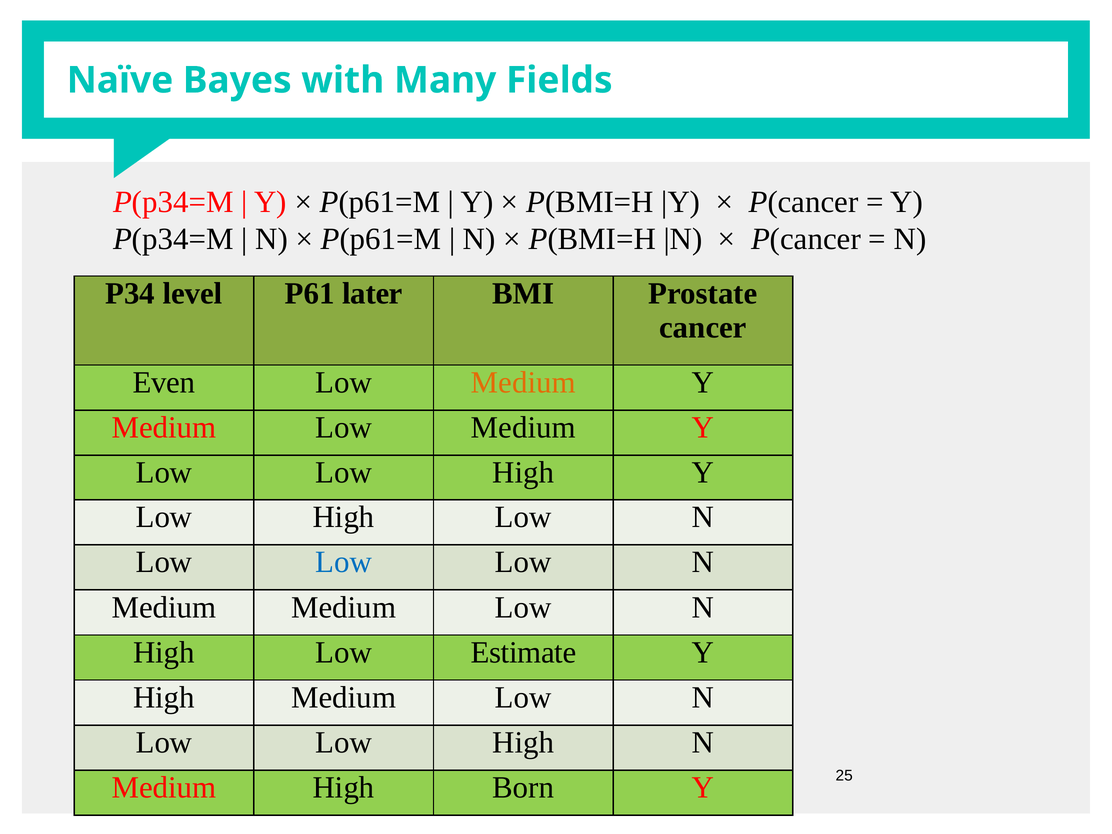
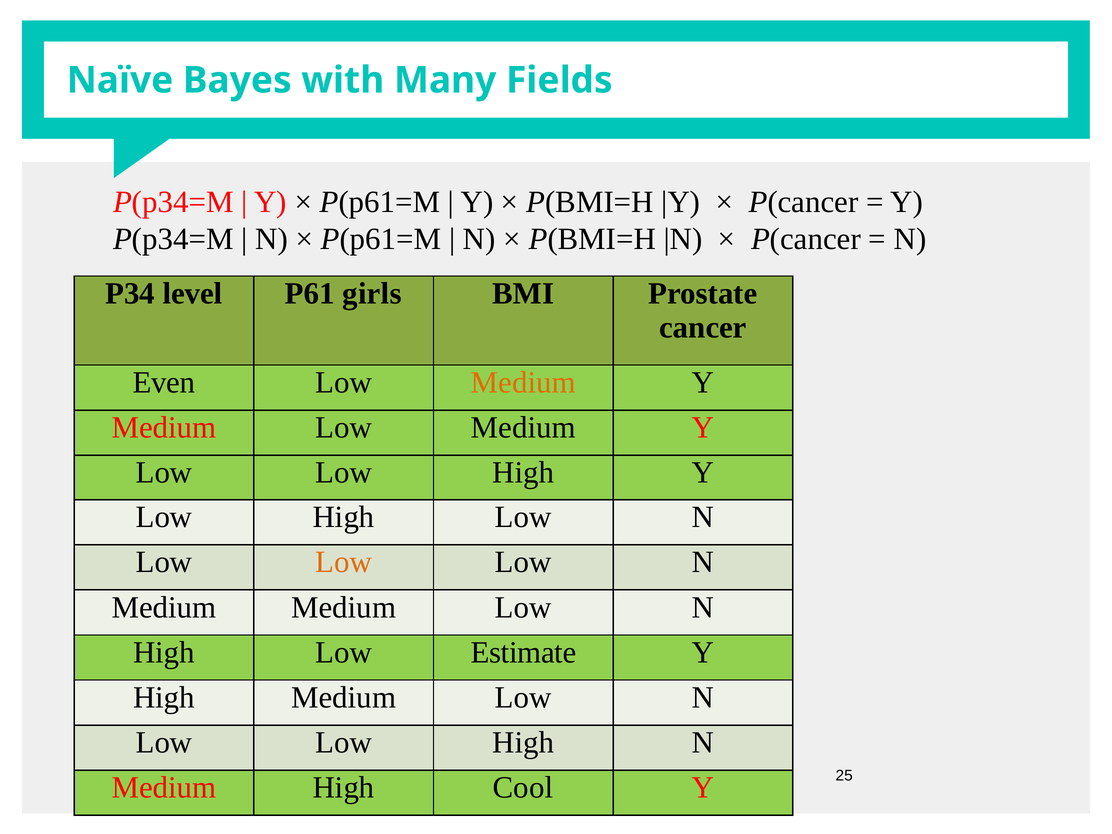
later: later -> girls (372, 293)
Low colour: blue -> orange (344, 562)
Born: Born -> Cool (523, 788)
